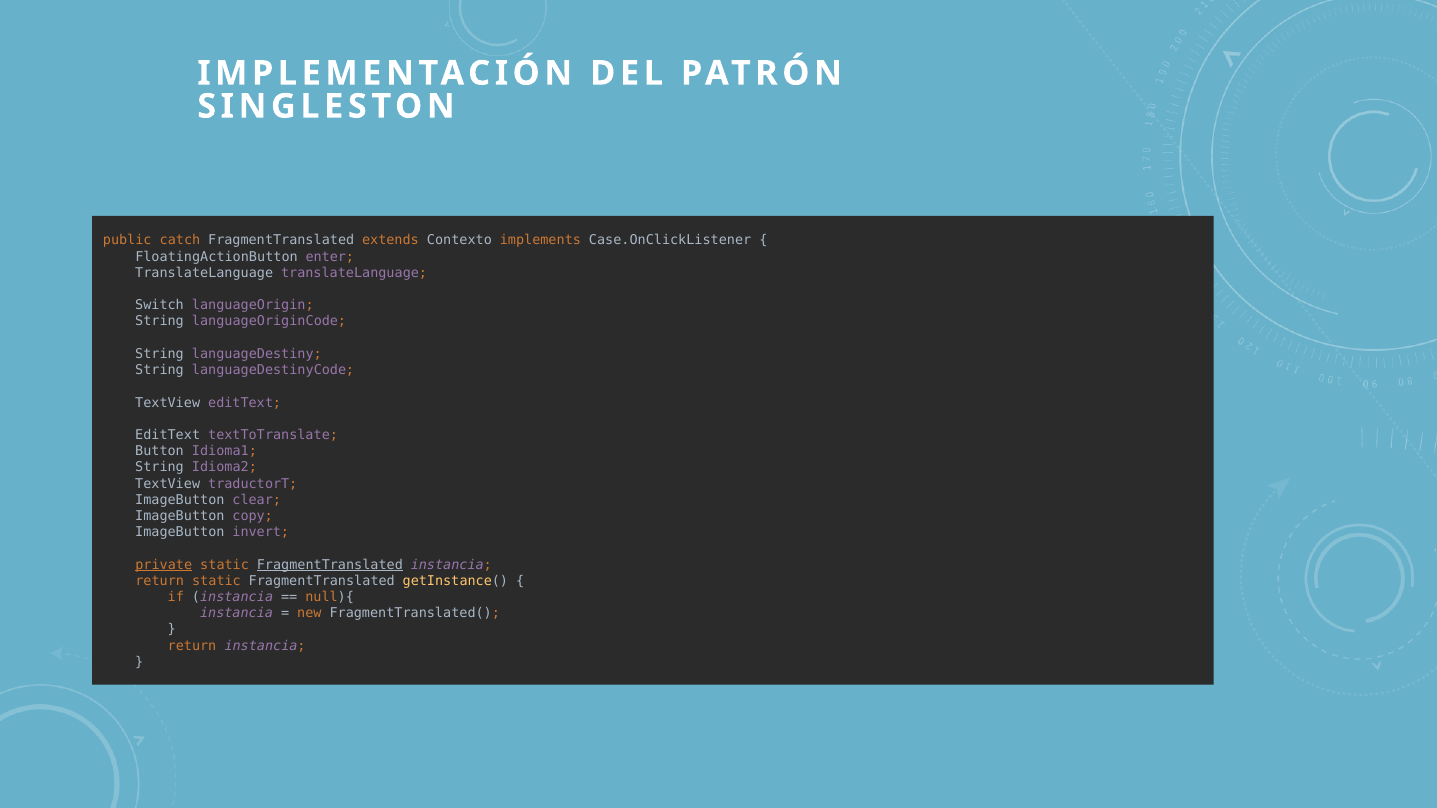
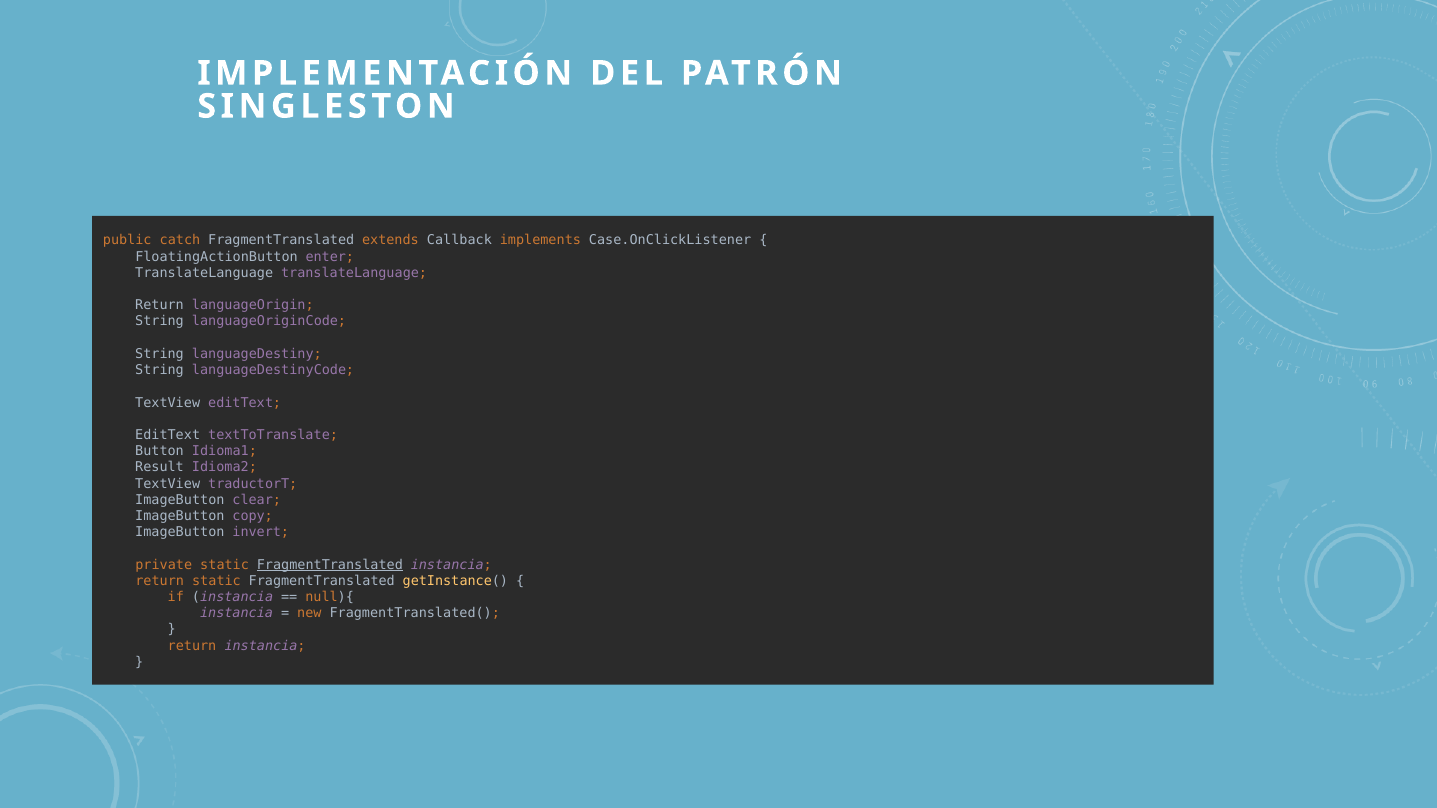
Contexto: Contexto -> Callback (459, 241)
Switch: Switch -> Return (160, 305)
String: String -> Result (160, 468)
private underline: present -> none (164, 565)
